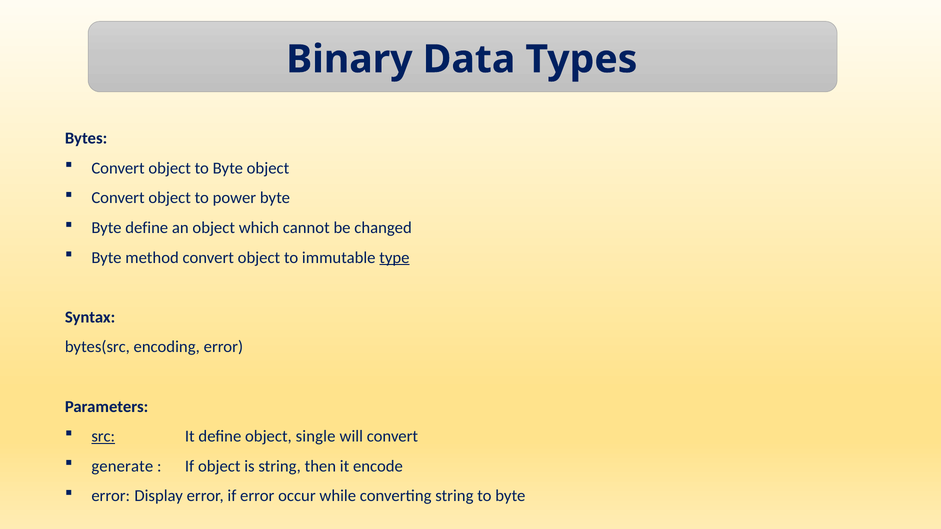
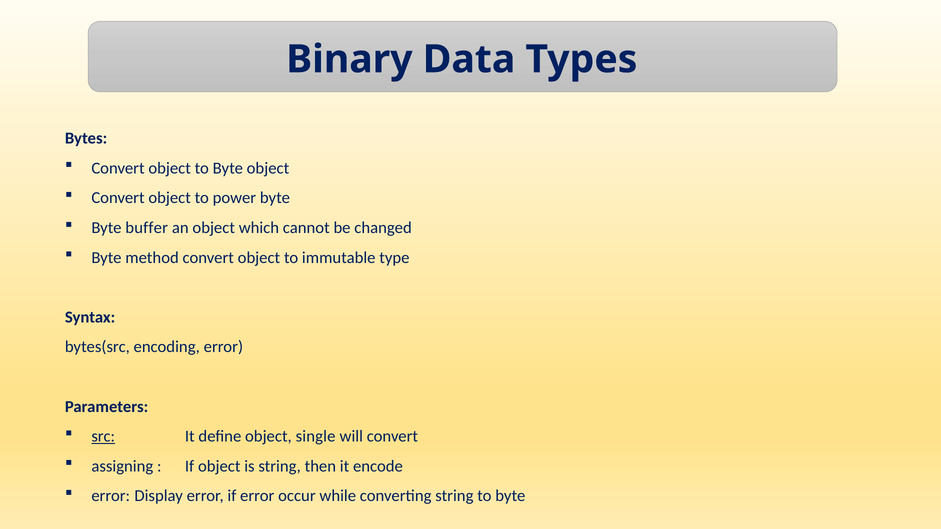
Byte define: define -> buffer (147, 228)
type underline: present -> none (394, 258)
generate: generate -> assigning (122, 466)
